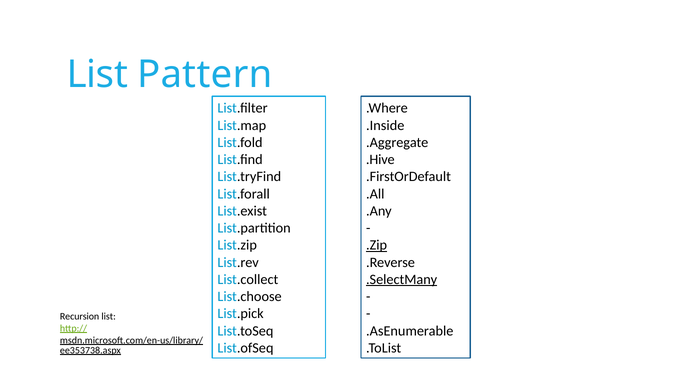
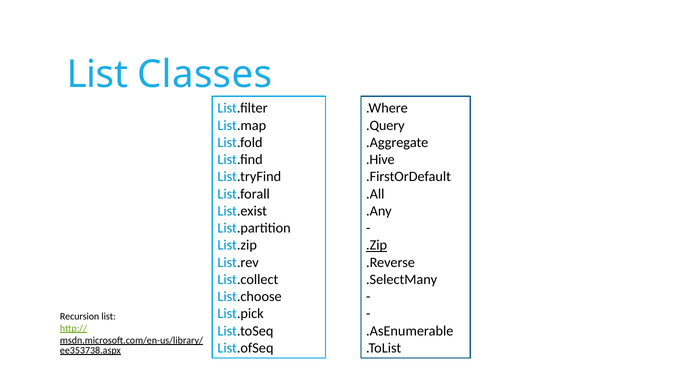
Pattern: Pattern -> Classes (205, 74)
.Inside: .Inside -> .Query (385, 125)
.SelectMany underline: present -> none (402, 279)
